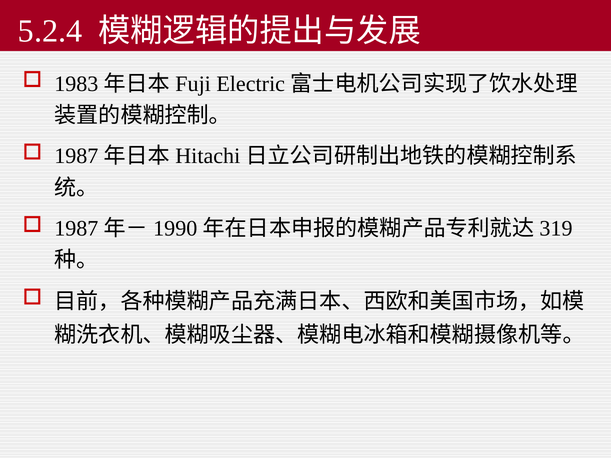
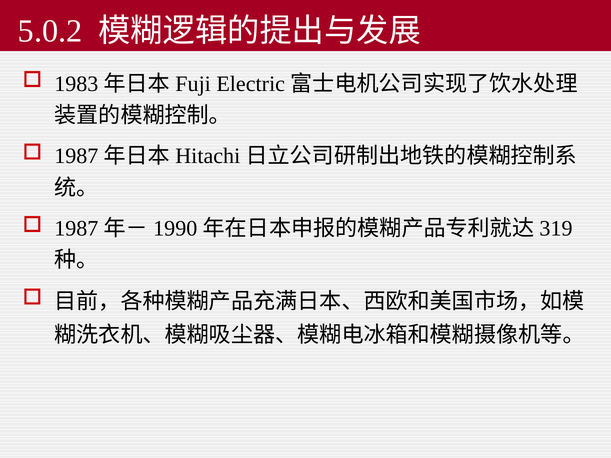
5.2.4: 5.2.4 -> 5.0.2 (50, 31)
